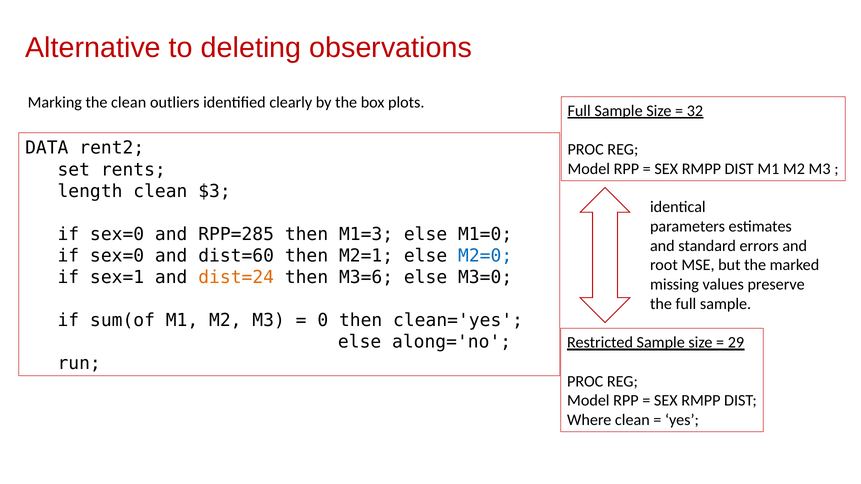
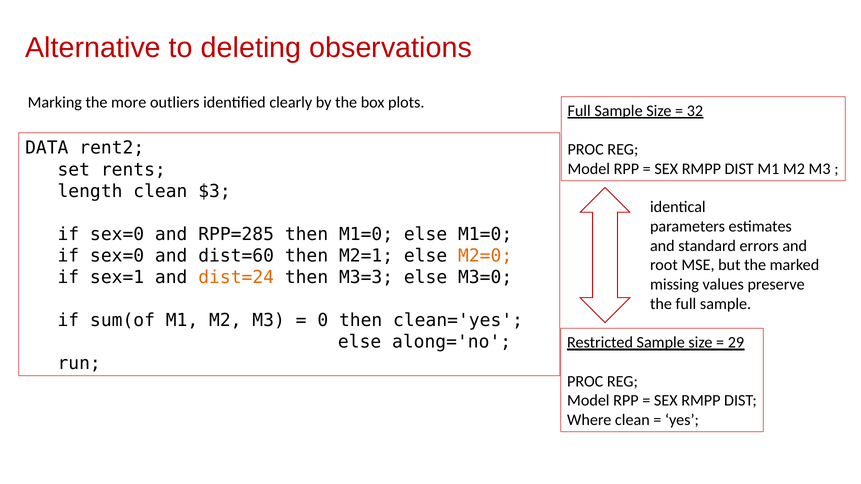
the clean: clean -> more (129, 102)
then M1=3: M1=3 -> M1=0 (366, 234)
M2=0 colour: blue -> orange (485, 256)
M3=6: M3=6 -> M3=3 (366, 277)
